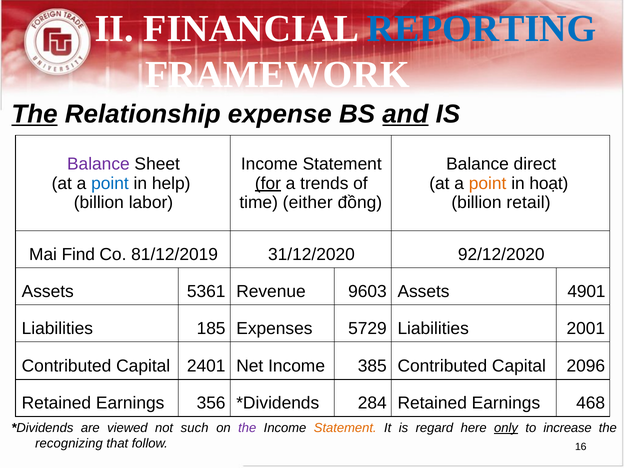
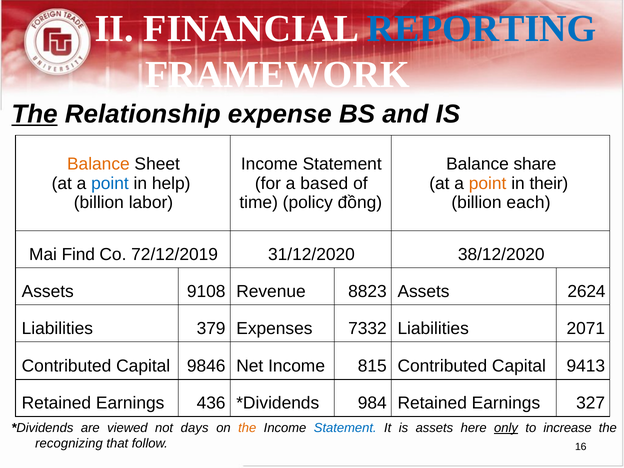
and underline: present -> none (405, 114)
Balance colour: purple -> orange (98, 164)
direct: direct -> share (535, 164)
for underline: present -> none (268, 183)
trends: trends -> based (324, 183)
hoạt: hoạt -> their (549, 183)
either: either -> policy (308, 203)
retail: retail -> each (529, 203)
81/12/2019: 81/12/2019 -> 72/12/2019 (175, 254)
92/12/2020: 92/12/2020 -> 38/12/2020 (501, 254)
5361: 5361 -> 9108 (206, 291)
9603: 9603 -> 8823 (367, 291)
4901: 4901 -> 2624 (586, 291)
185: 185 -> 379 (211, 328)
5729: 5729 -> 7332 (367, 328)
2001: 2001 -> 2071 (586, 328)
2401: 2401 -> 9846 (206, 366)
385: 385 -> 815 (372, 366)
2096: 2096 -> 9413 (586, 366)
356: 356 -> 436 (211, 403)
284: 284 -> 984 (372, 403)
468: 468 -> 327 (591, 403)
such: such -> days (195, 428)
the colour: purple -> orange (247, 428)
Statement colour: orange -> blue (345, 428)
is regard: regard -> assets (434, 428)
